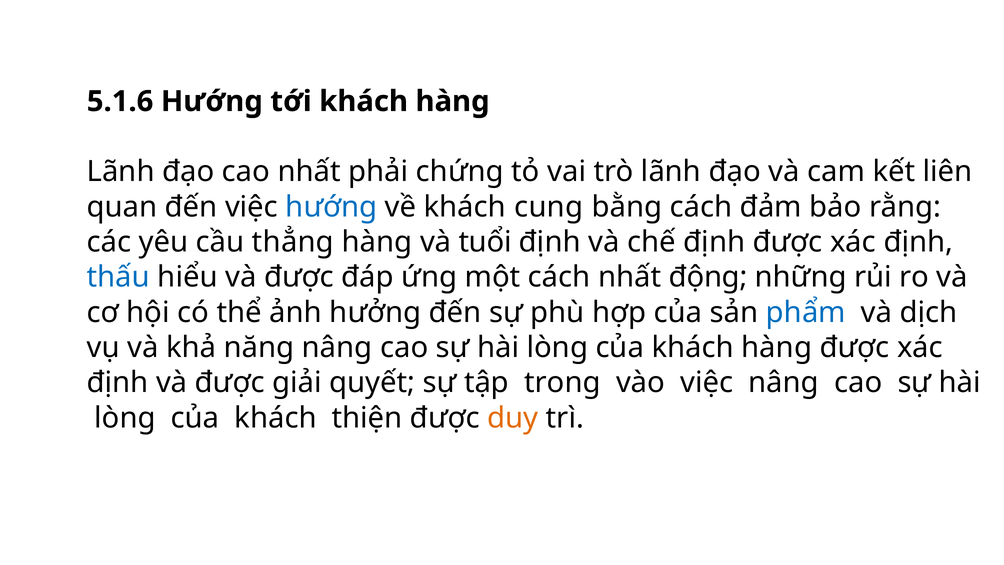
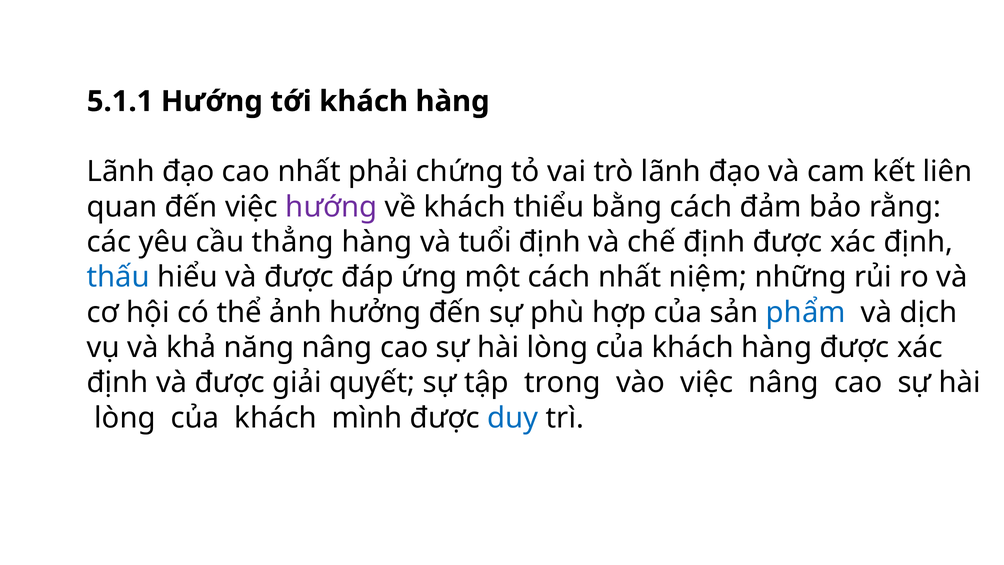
5.1.6: 5.1.6 -> 5.1.1 (120, 101)
hướng colour: blue -> purple (331, 207)
cung: cung -> thiểu (549, 207)
động: động -> niệm (708, 277)
thiện: thiện -> mình (367, 418)
duy colour: orange -> blue (513, 418)
